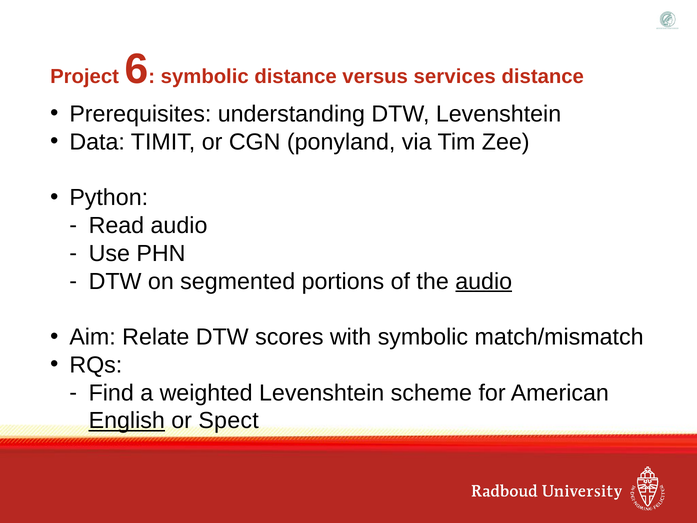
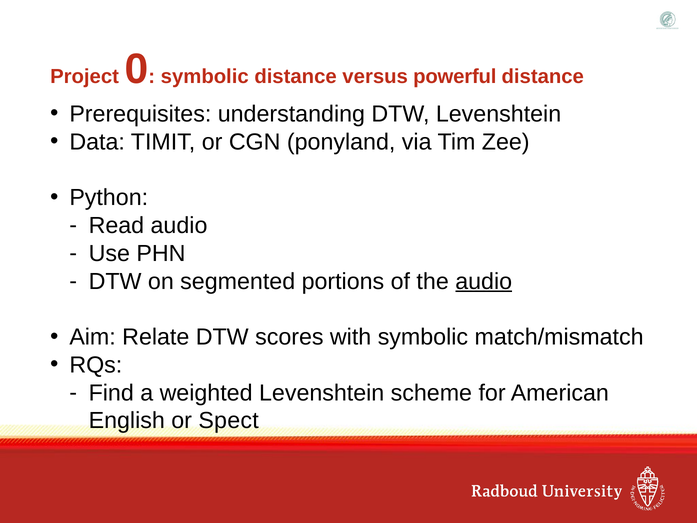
6: 6 -> 0 (136, 69)
services: services -> powerful (455, 76)
English underline: present -> none (127, 421)
